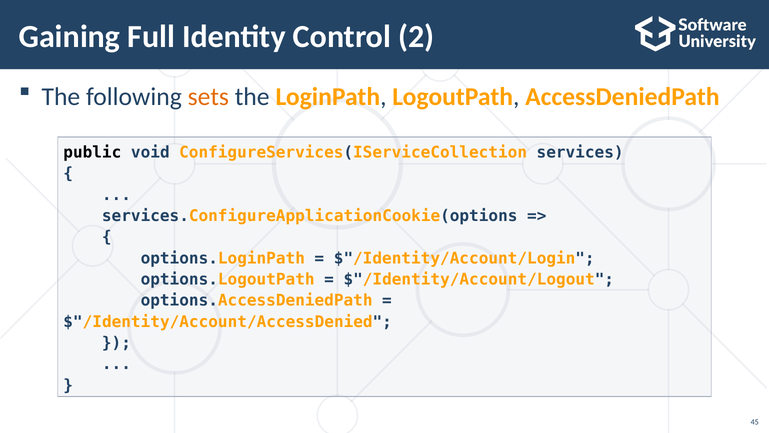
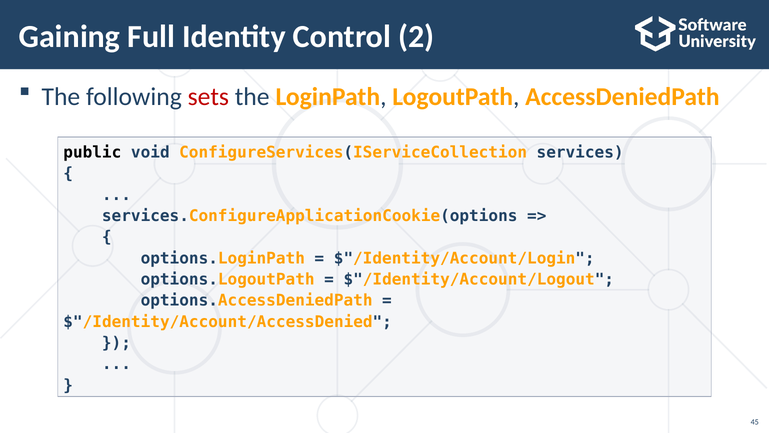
sets colour: orange -> red (208, 96)
